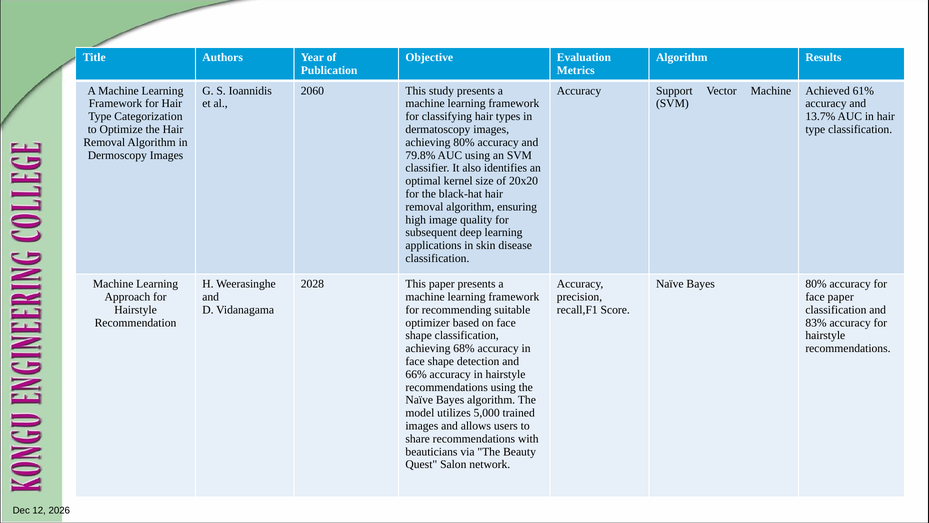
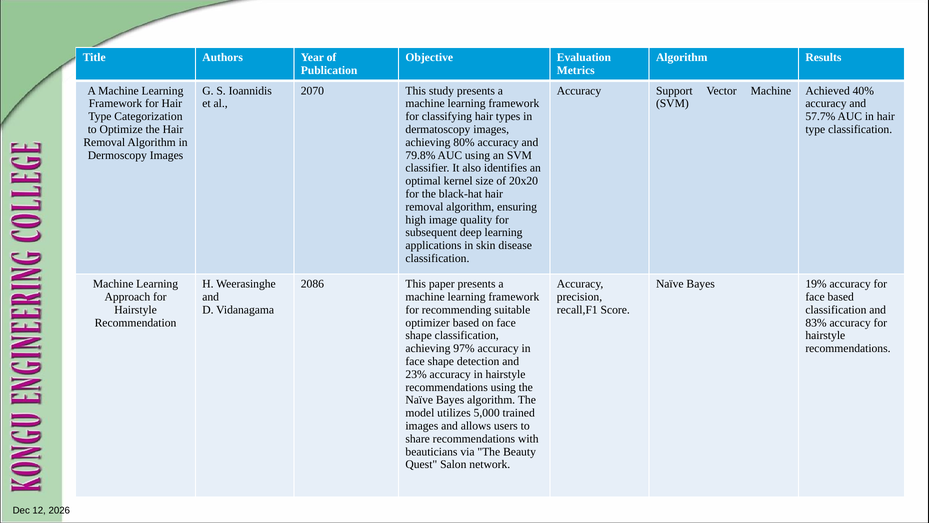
2060: 2060 -> 2070 (312, 91)
61%: 61% -> 40% (863, 91)
13.7%: 13.7% -> 57.7% (820, 116)
2028: 2028 -> 2086 (312, 284)
Bayes 80%: 80% -> 19% (816, 284)
face paper: paper -> based (841, 297)
68%: 68% -> 97% (464, 348)
66%: 66% -> 23% (416, 374)
